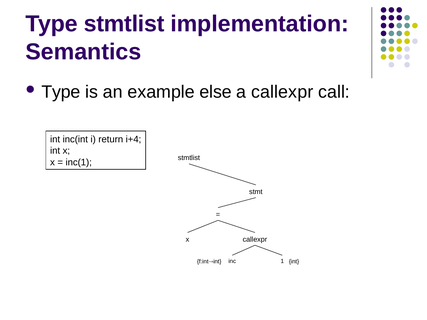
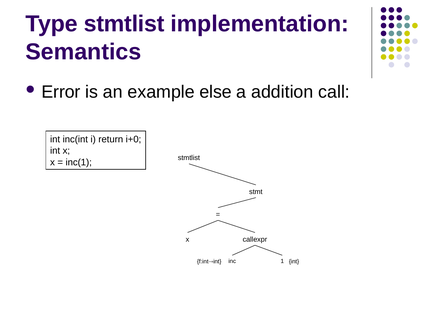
Type: Type -> Error (61, 92)
a callexpr: callexpr -> addition (282, 92)
i+4: i+4 -> i+0 (133, 140)
